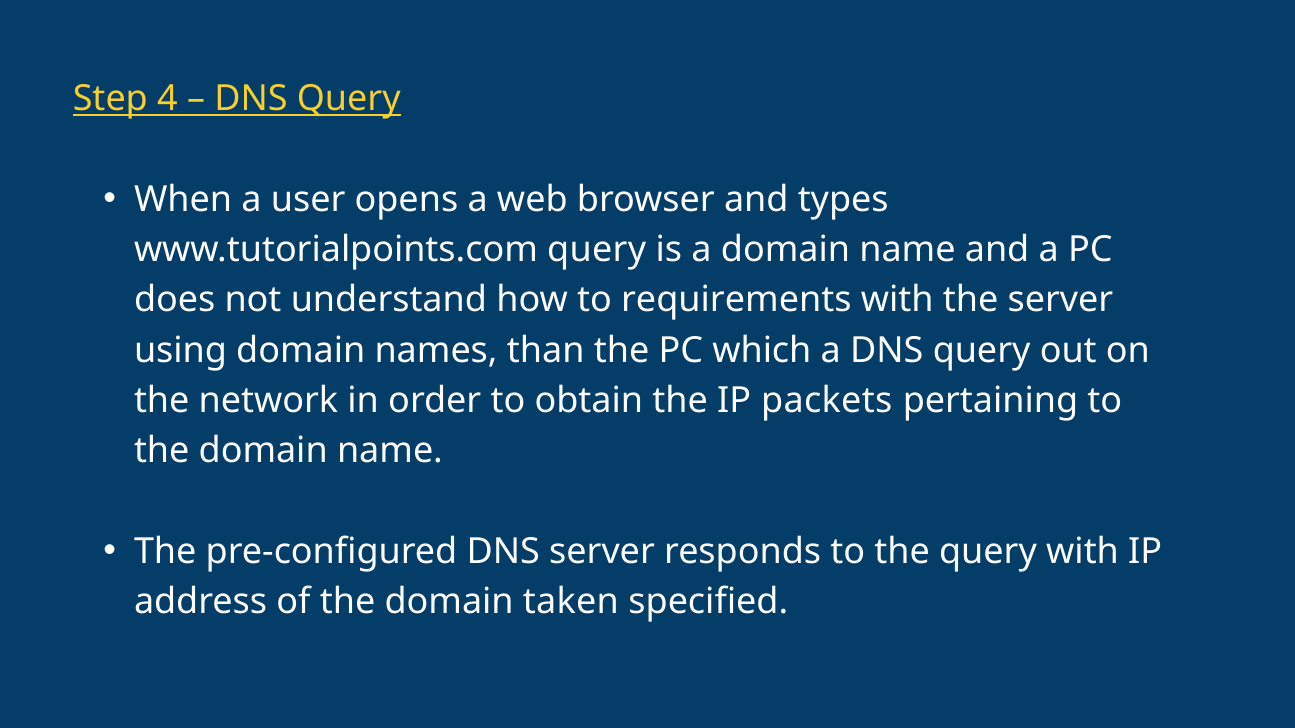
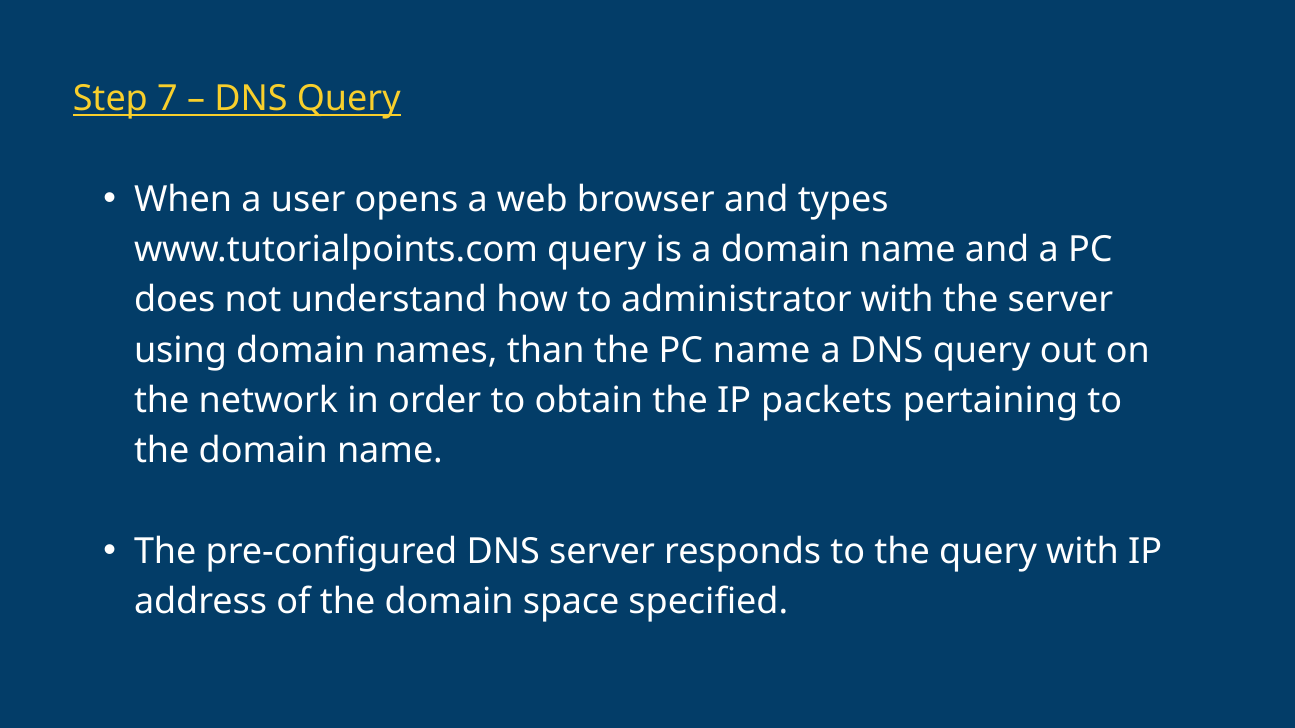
4: 4 -> 7 (167, 99)
requirements: requirements -> administrator (736, 300)
PC which: which -> name (762, 350)
taken: taken -> space (571, 602)
